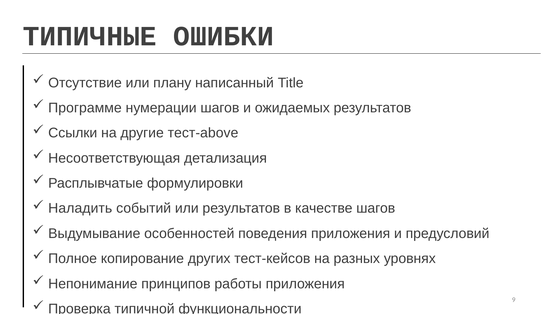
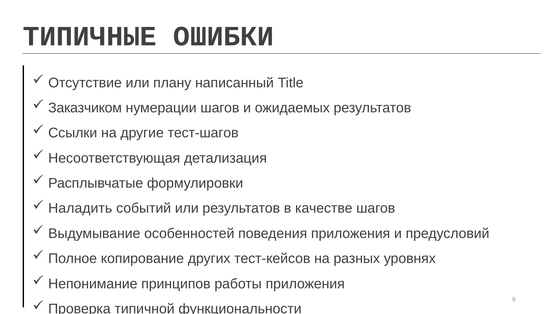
Программе: Программе -> Заказчиком (85, 108)
тест-above: тест-above -> тест-шагов (203, 133)
